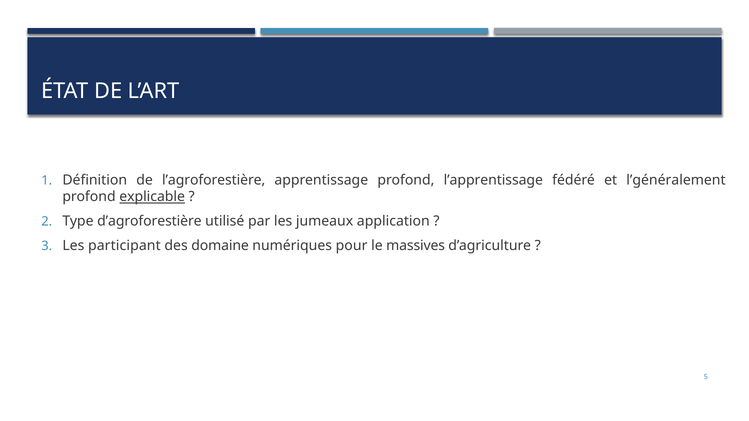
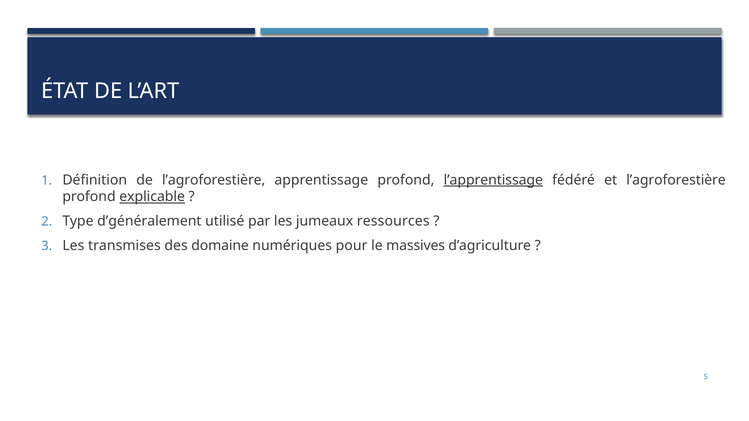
l’apprentissage underline: none -> present (493, 180)
et l’généralement: l’généralement -> l’agroforestière (676, 180)
d’agroforestière: d’agroforestière -> d’généralement (149, 221)
application: application -> ressources (393, 221)
participant: participant -> transmises (124, 246)
